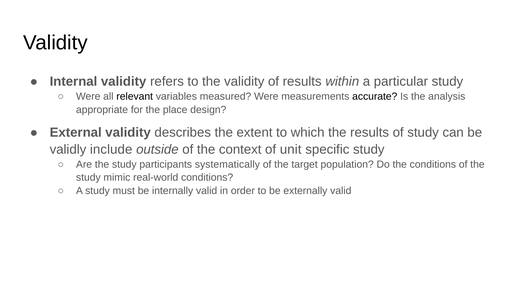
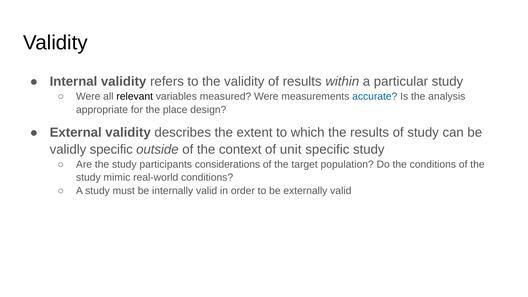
accurate colour: black -> blue (375, 96)
validly include: include -> specific (111, 149)
systematically: systematically -> considerations (227, 164)
